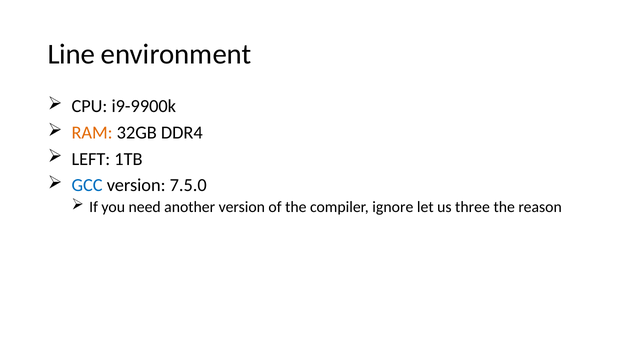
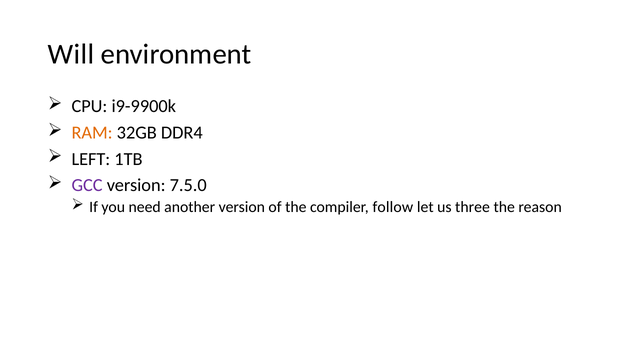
Line: Line -> Will (71, 54)
GCC colour: blue -> purple (87, 185)
ignore: ignore -> follow (393, 207)
